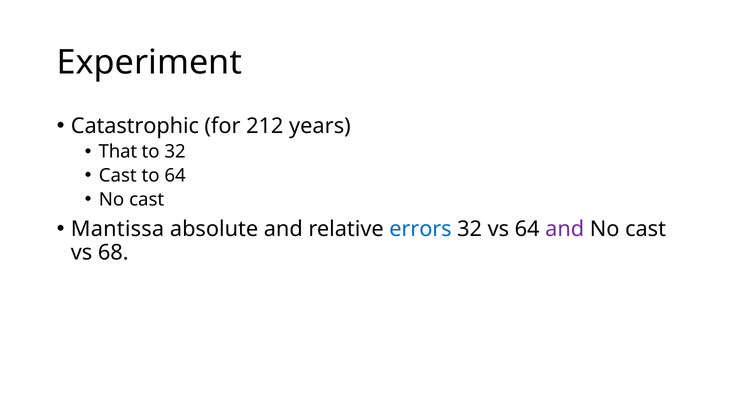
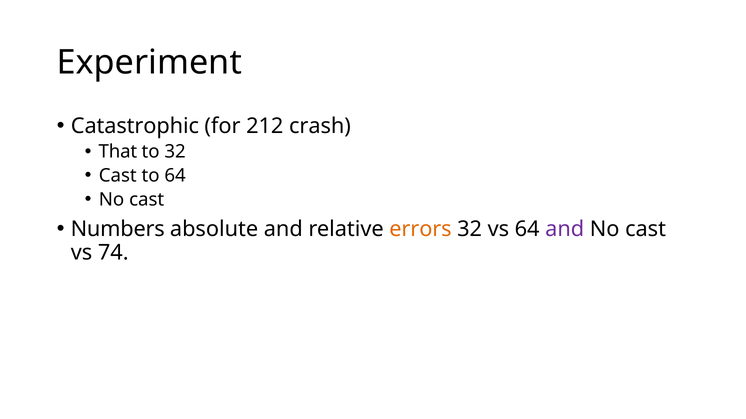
years: years -> crash (320, 126)
Mantissa: Mantissa -> Numbers (118, 229)
errors colour: blue -> orange (420, 229)
68: 68 -> 74 (113, 253)
